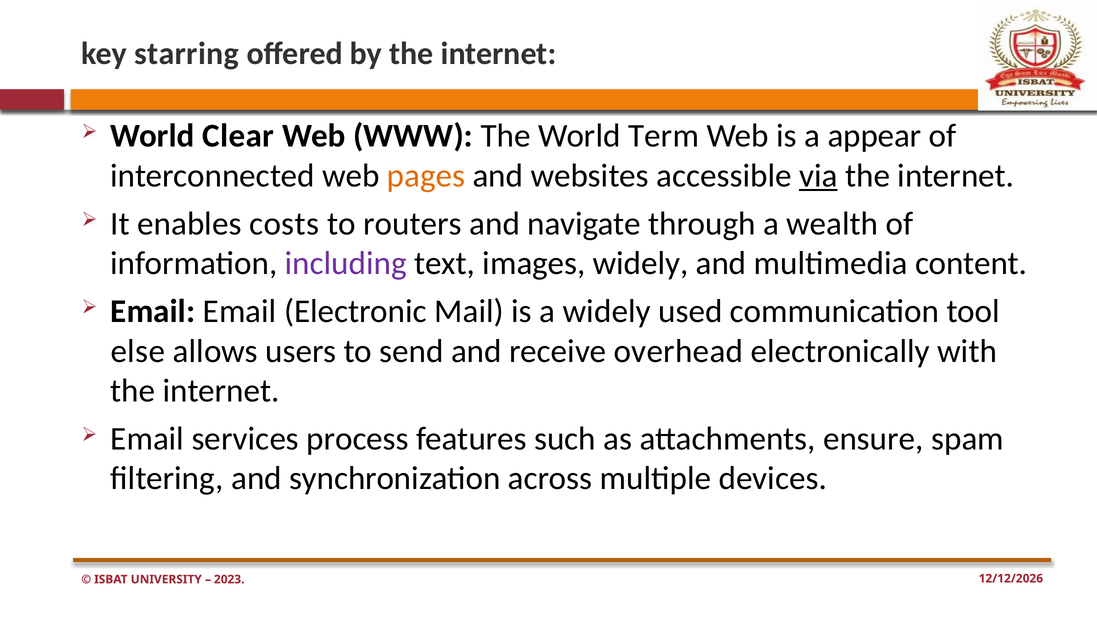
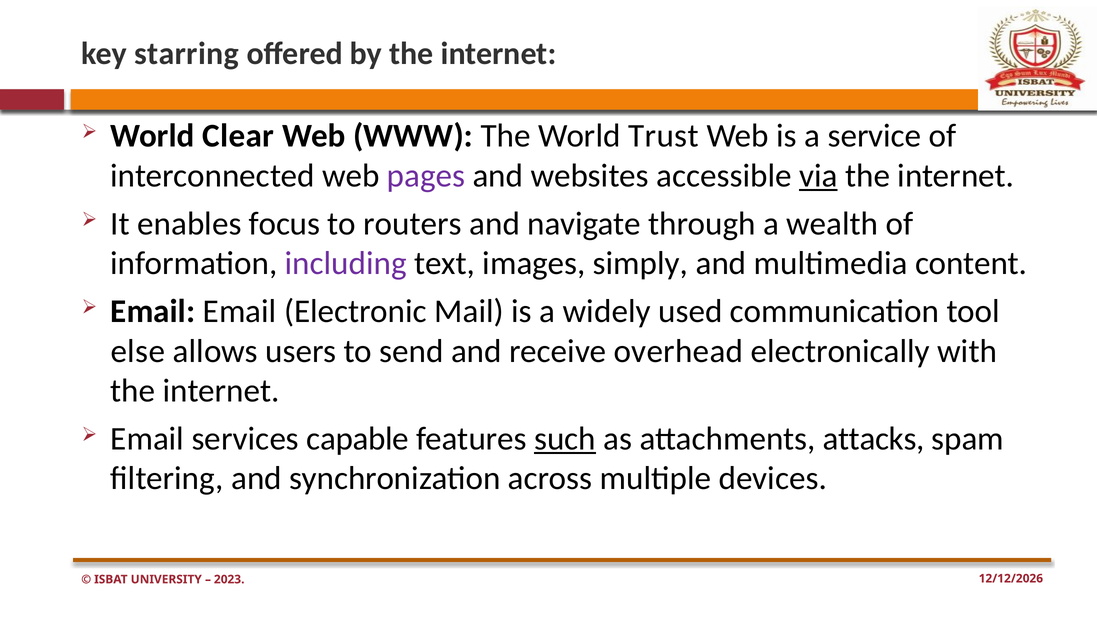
Term: Term -> Trust (663, 136)
appear: appear -> service (874, 136)
pages colour: orange -> purple (426, 176)
costs: costs -> focus (285, 224)
images widely: widely -> simply (641, 263)
process: process -> capable (358, 439)
such underline: none -> present (565, 439)
ensure: ensure -> attacks (873, 439)
